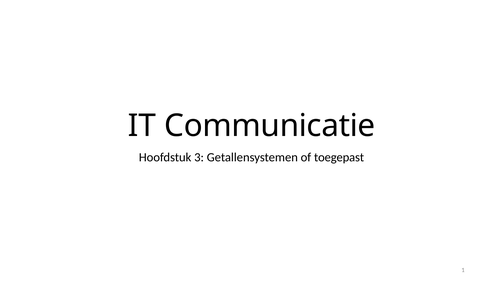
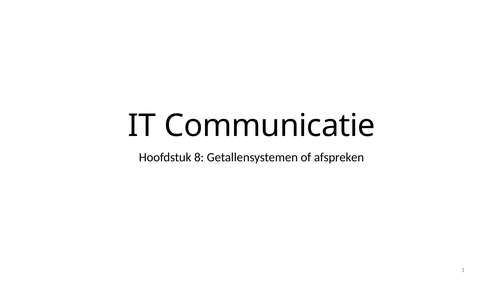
3: 3 -> 8 (199, 157)
toegepast: toegepast -> afspreken (339, 157)
